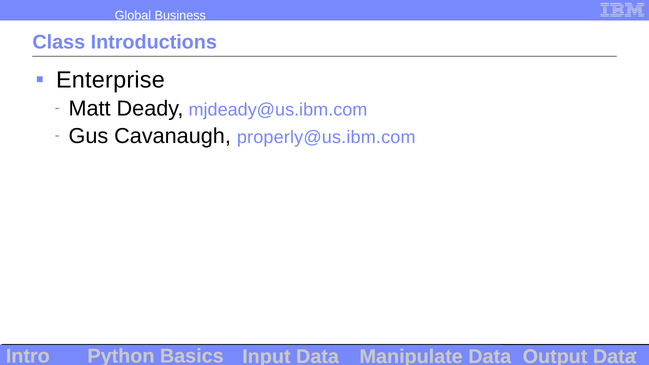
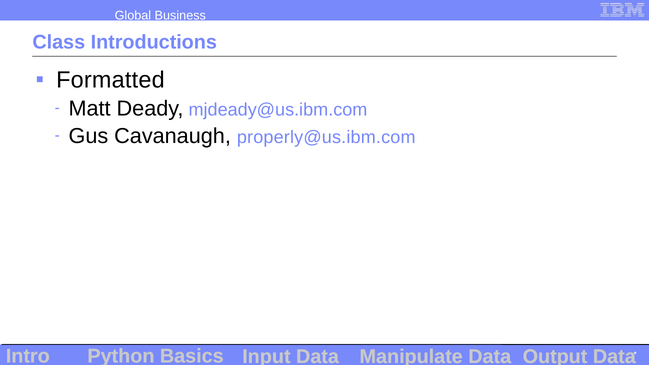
Enterprise: Enterprise -> Formatted (110, 80)
